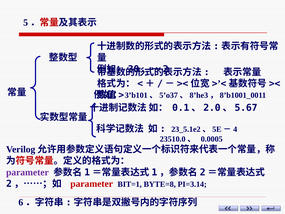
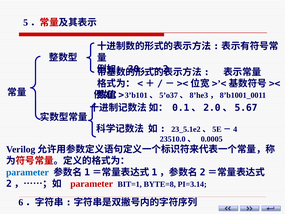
parameter colour: purple -> blue (27, 172)
